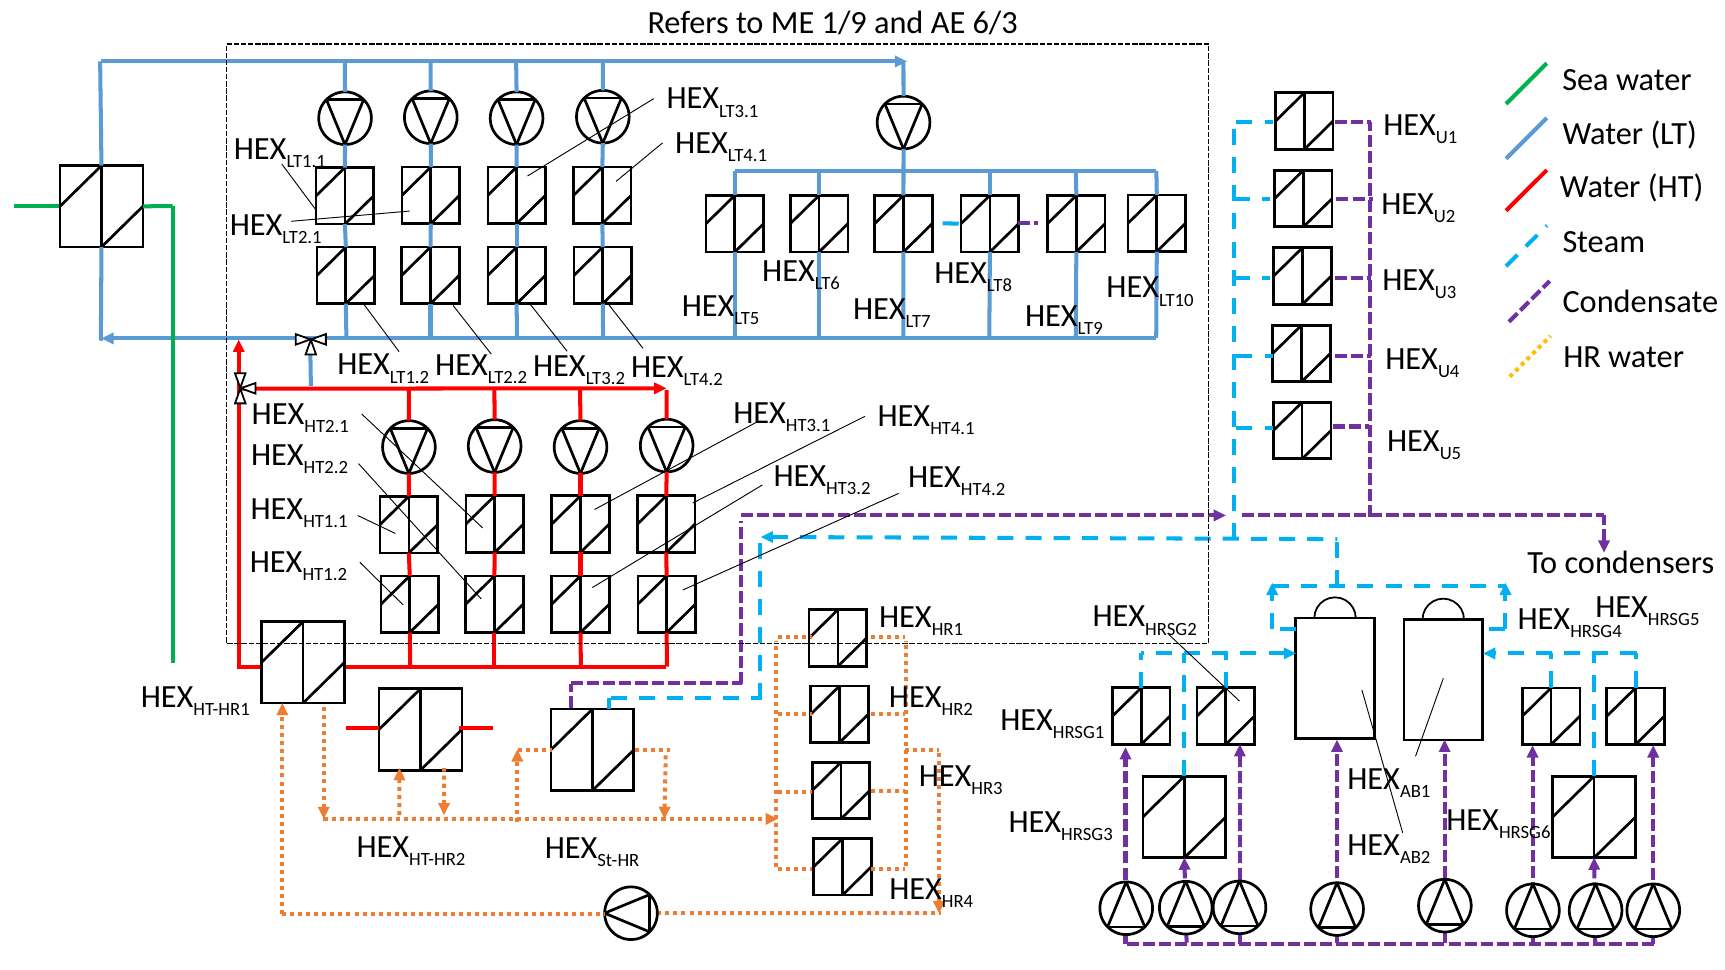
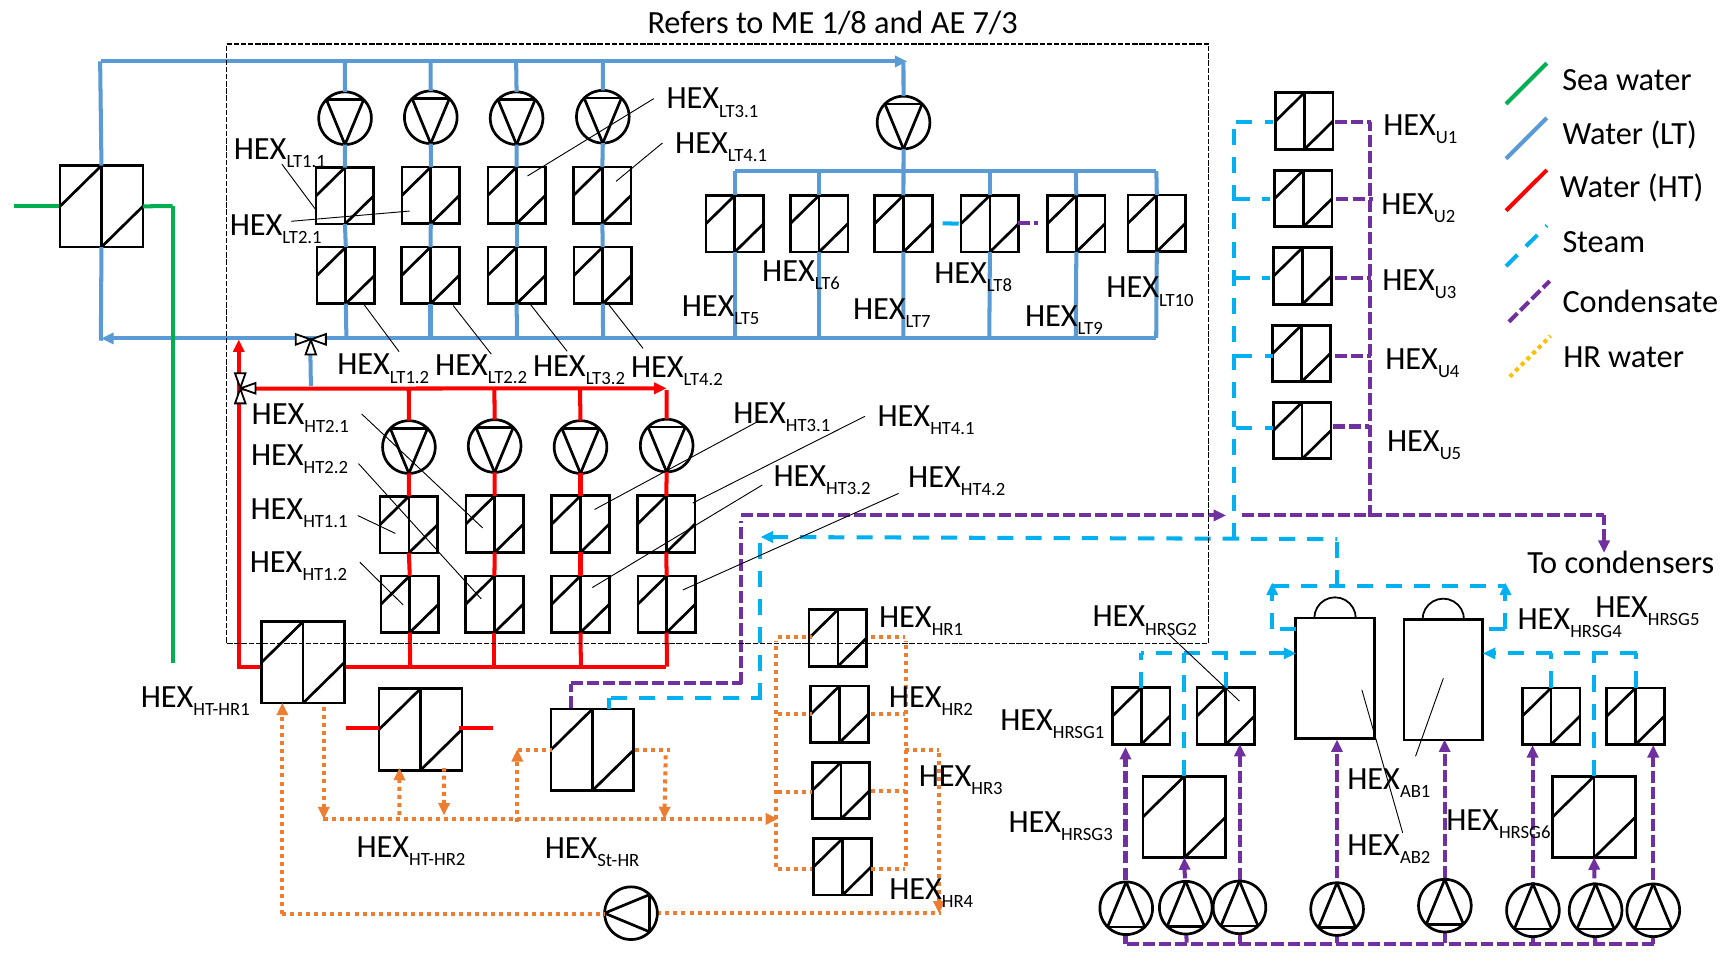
1/9: 1/9 -> 1/8 (844, 23)
6/3: 6/3 -> 7/3 (995, 23)
